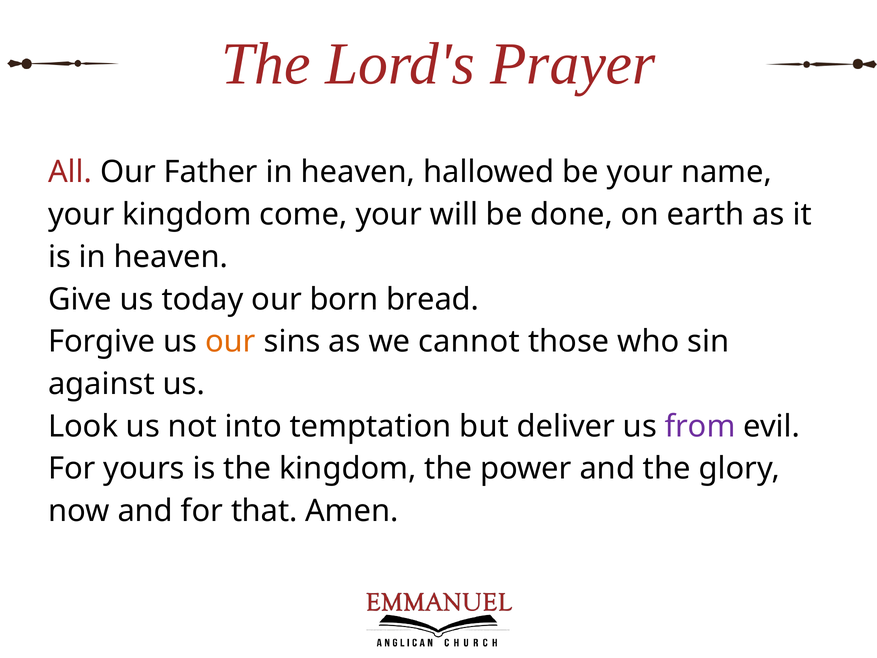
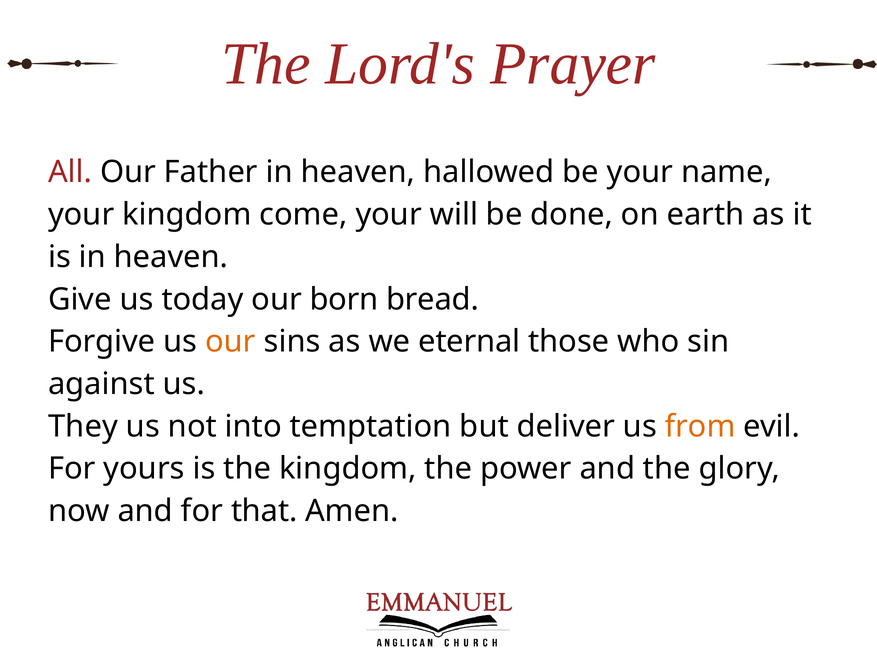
cannot: cannot -> eternal (469, 342)
Look: Look -> They (83, 426)
from colour: purple -> orange (700, 426)
